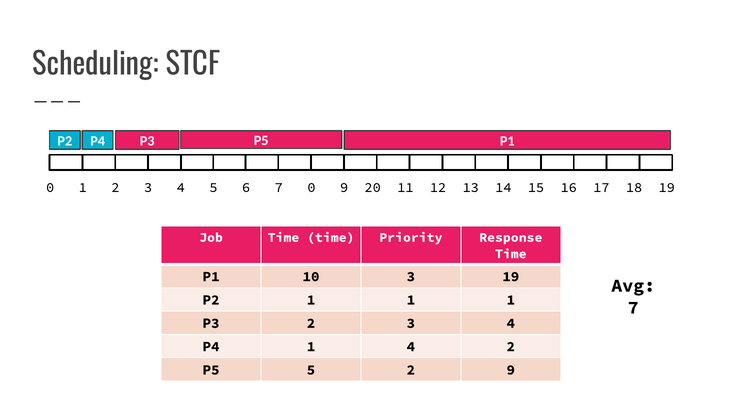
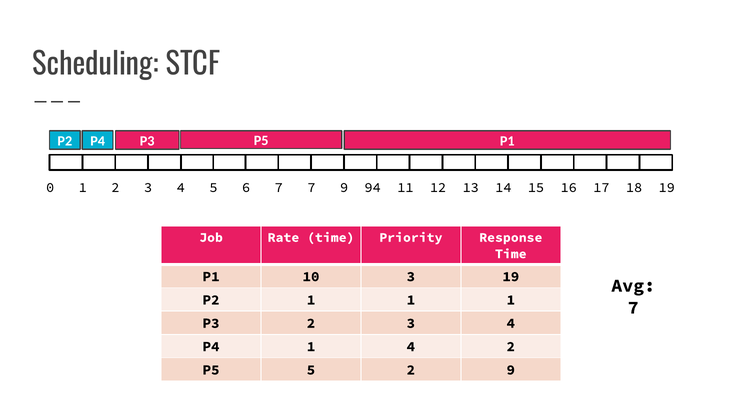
7 0: 0 -> 7 (311, 188)
20: 20 -> 94 (373, 188)
Job Time: Time -> Rate (283, 238)
